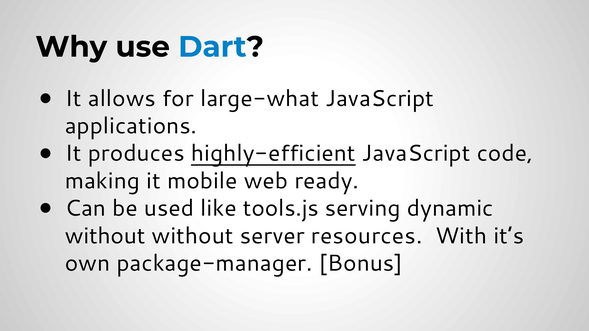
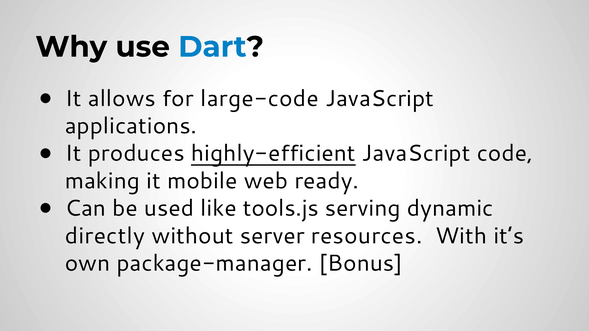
large-what: large-what -> large-code (259, 99)
without: without -> directly (105, 236)
